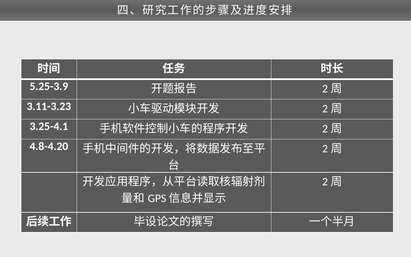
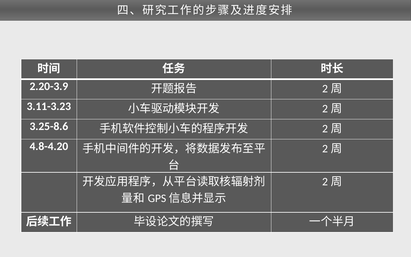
5.25-3.9: 5.25-3.9 -> 2.20-3.9 (49, 86)
3.25-4.1: 3.25-4.1 -> 3.25-8.6 (49, 126)
